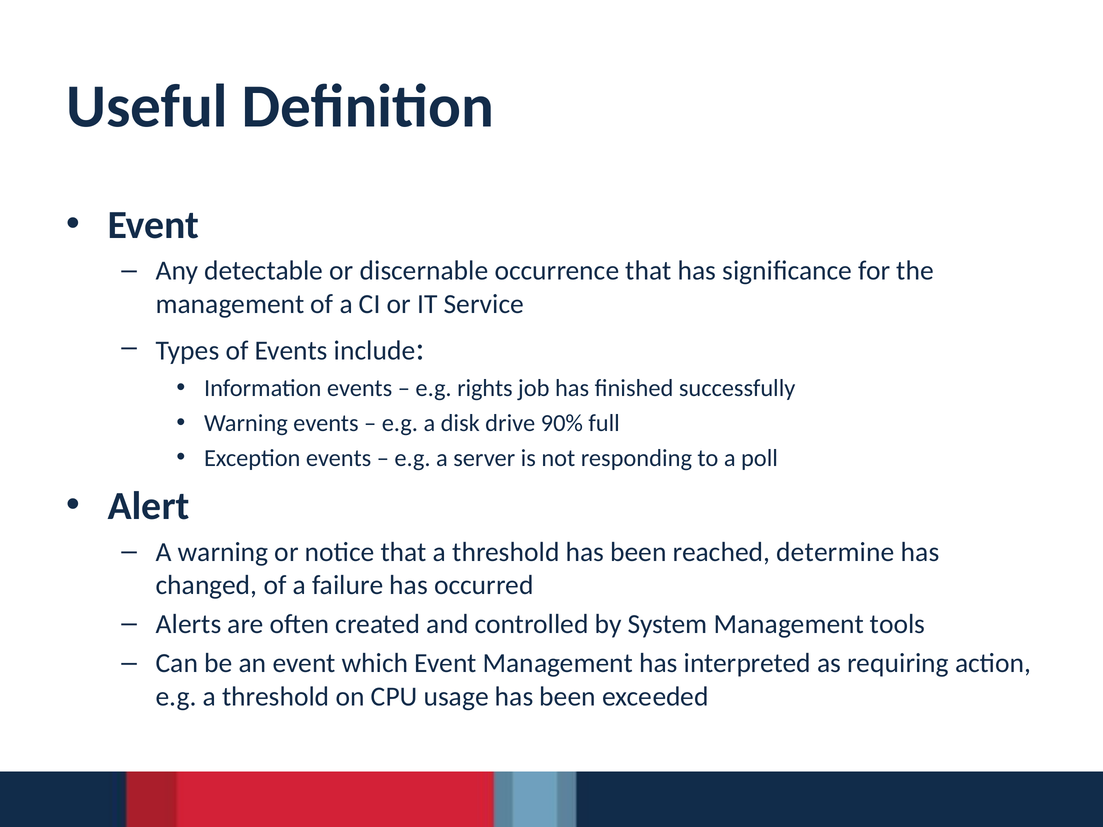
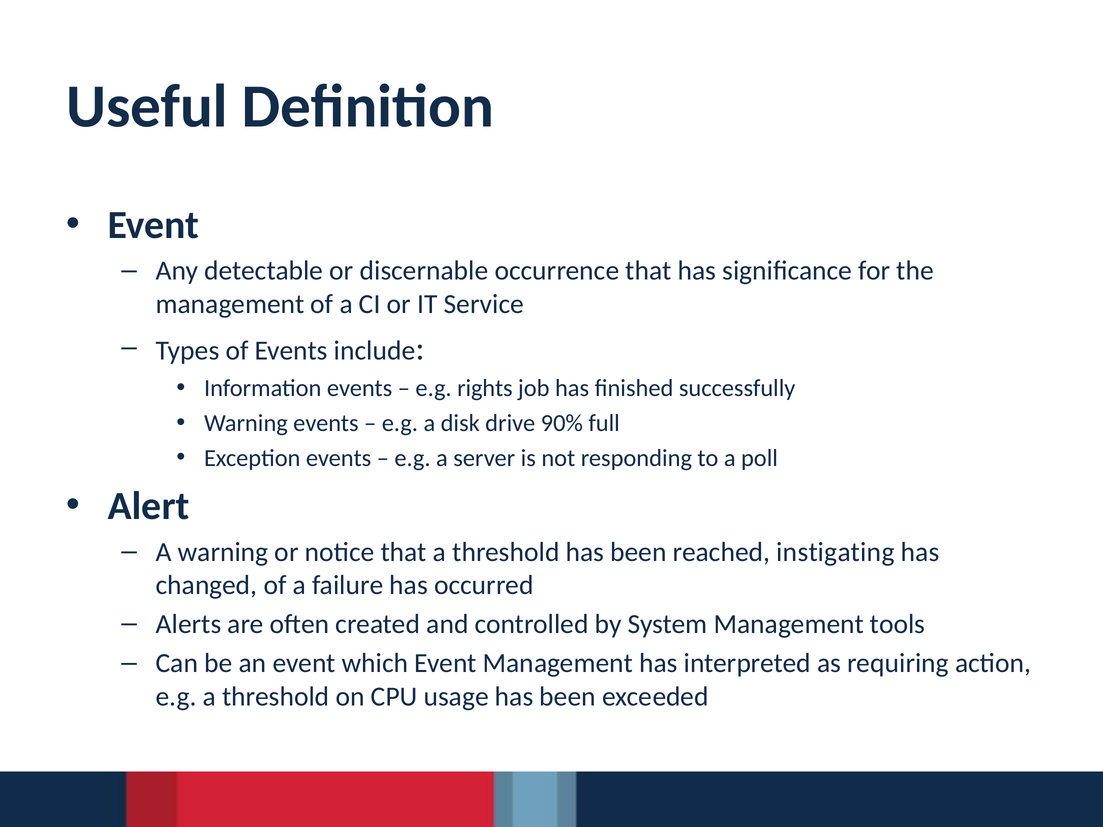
determine: determine -> instigating (835, 552)
